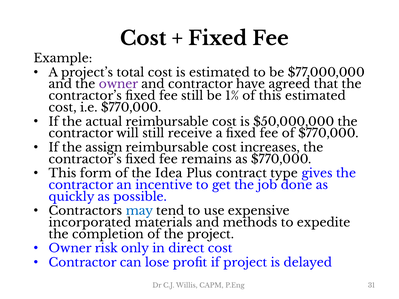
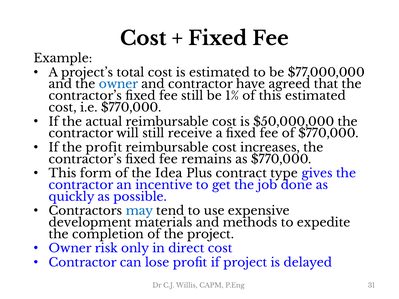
owner colour: purple -> blue (119, 84)
the assign: assign -> profit (104, 148)
incorporated: incorporated -> development (90, 223)
